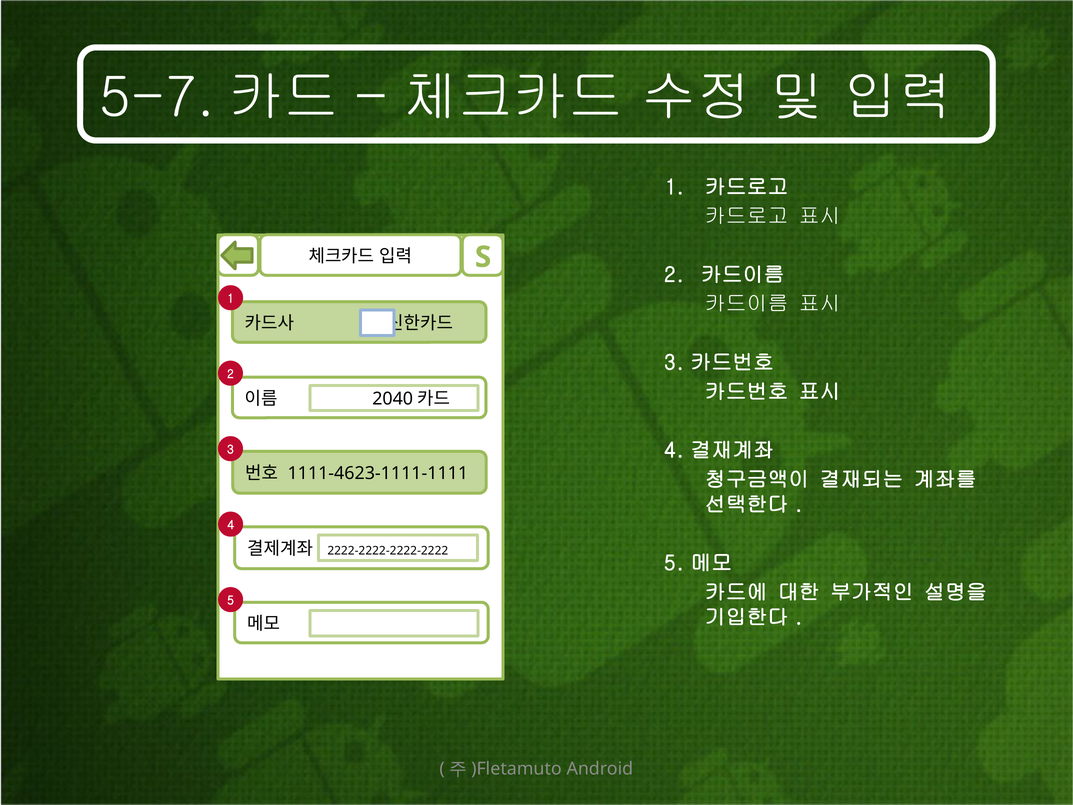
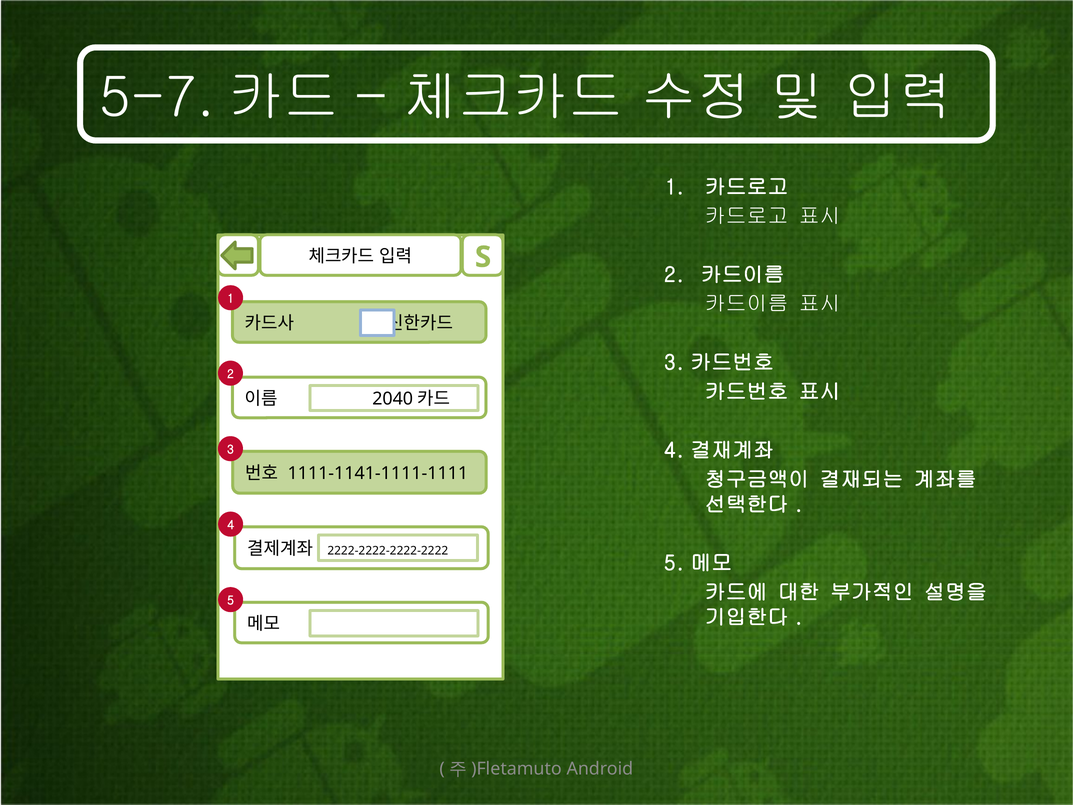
1111-4623-1111-1111: 1111-4623-1111-1111 -> 1111-1141-1111-1111 (378, 473)
